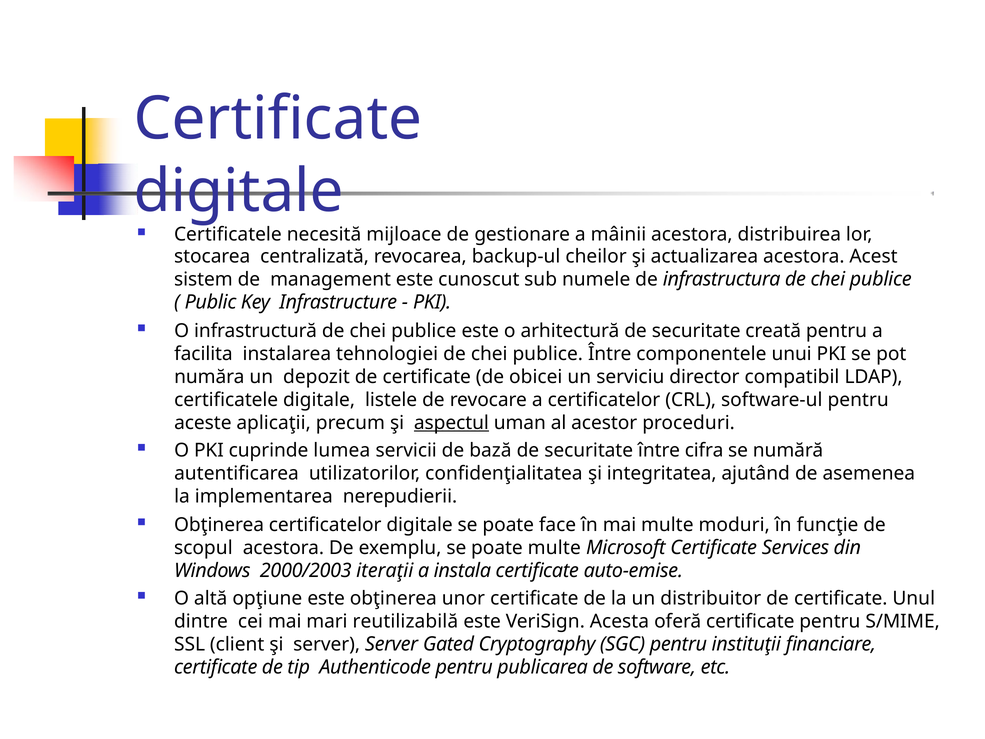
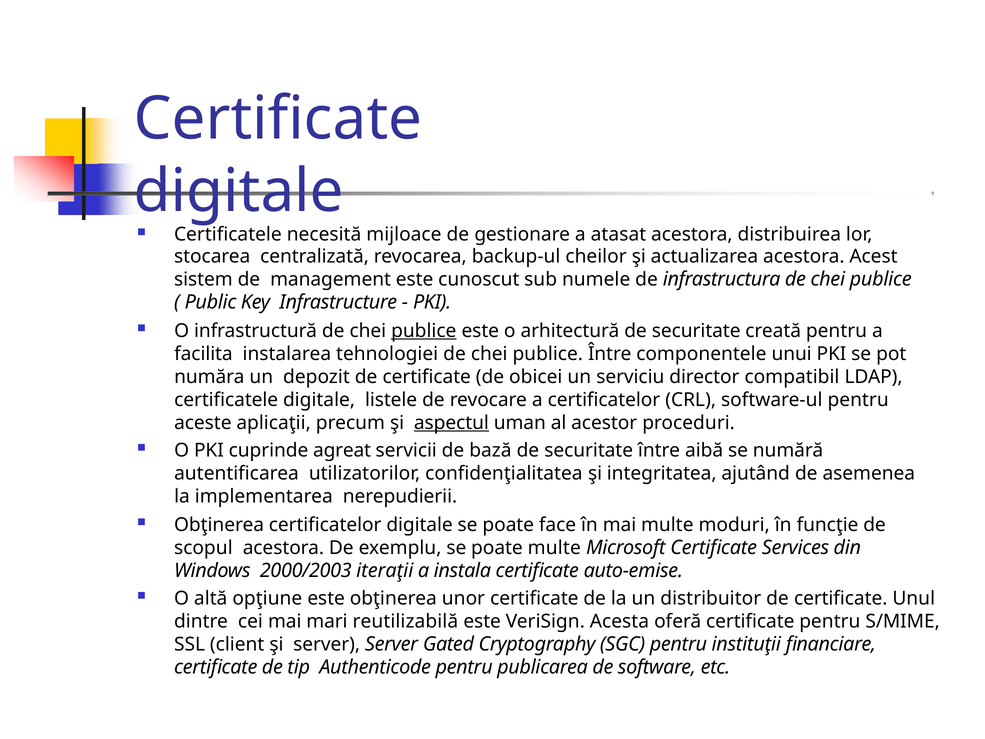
mâinii: mâinii -> atasat (618, 234)
publice underline: none -> present (424, 331)
lumea: lumea -> agreat (342, 450)
cifra: cifra -> aibă (704, 450)
